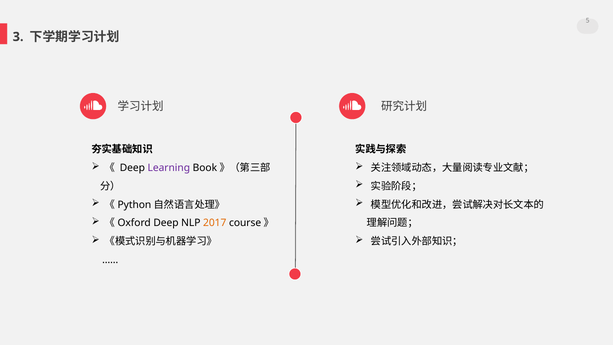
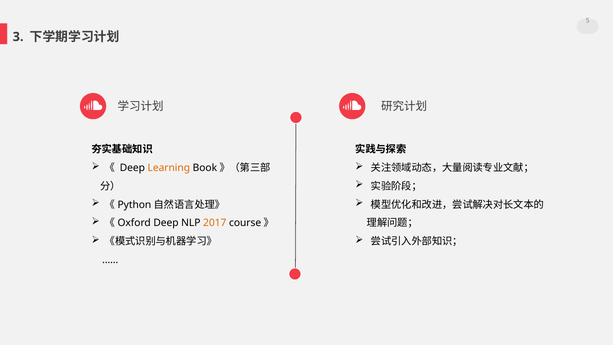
Learning colour: purple -> orange (169, 168)
